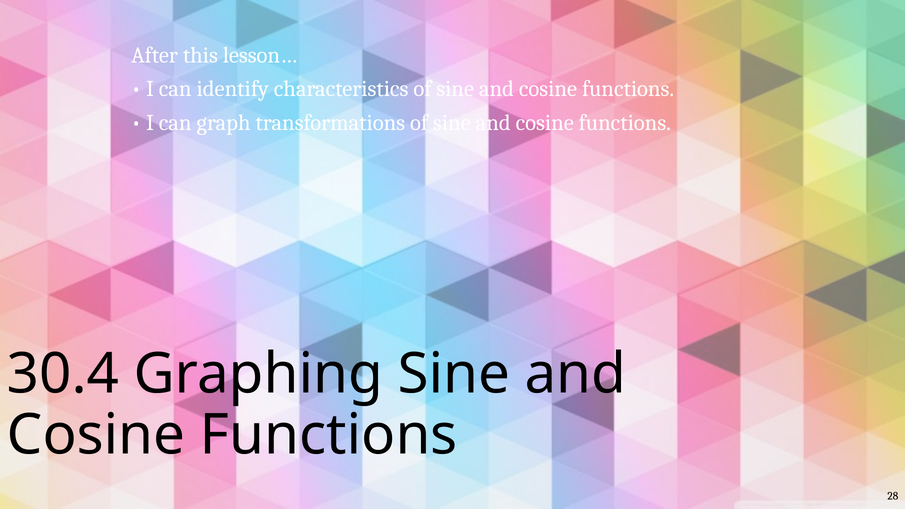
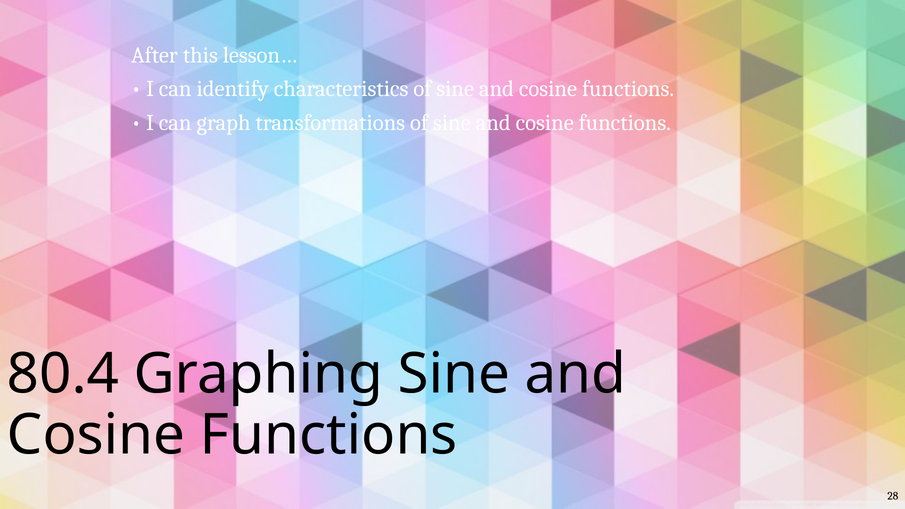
30.4: 30.4 -> 80.4 (63, 374)
